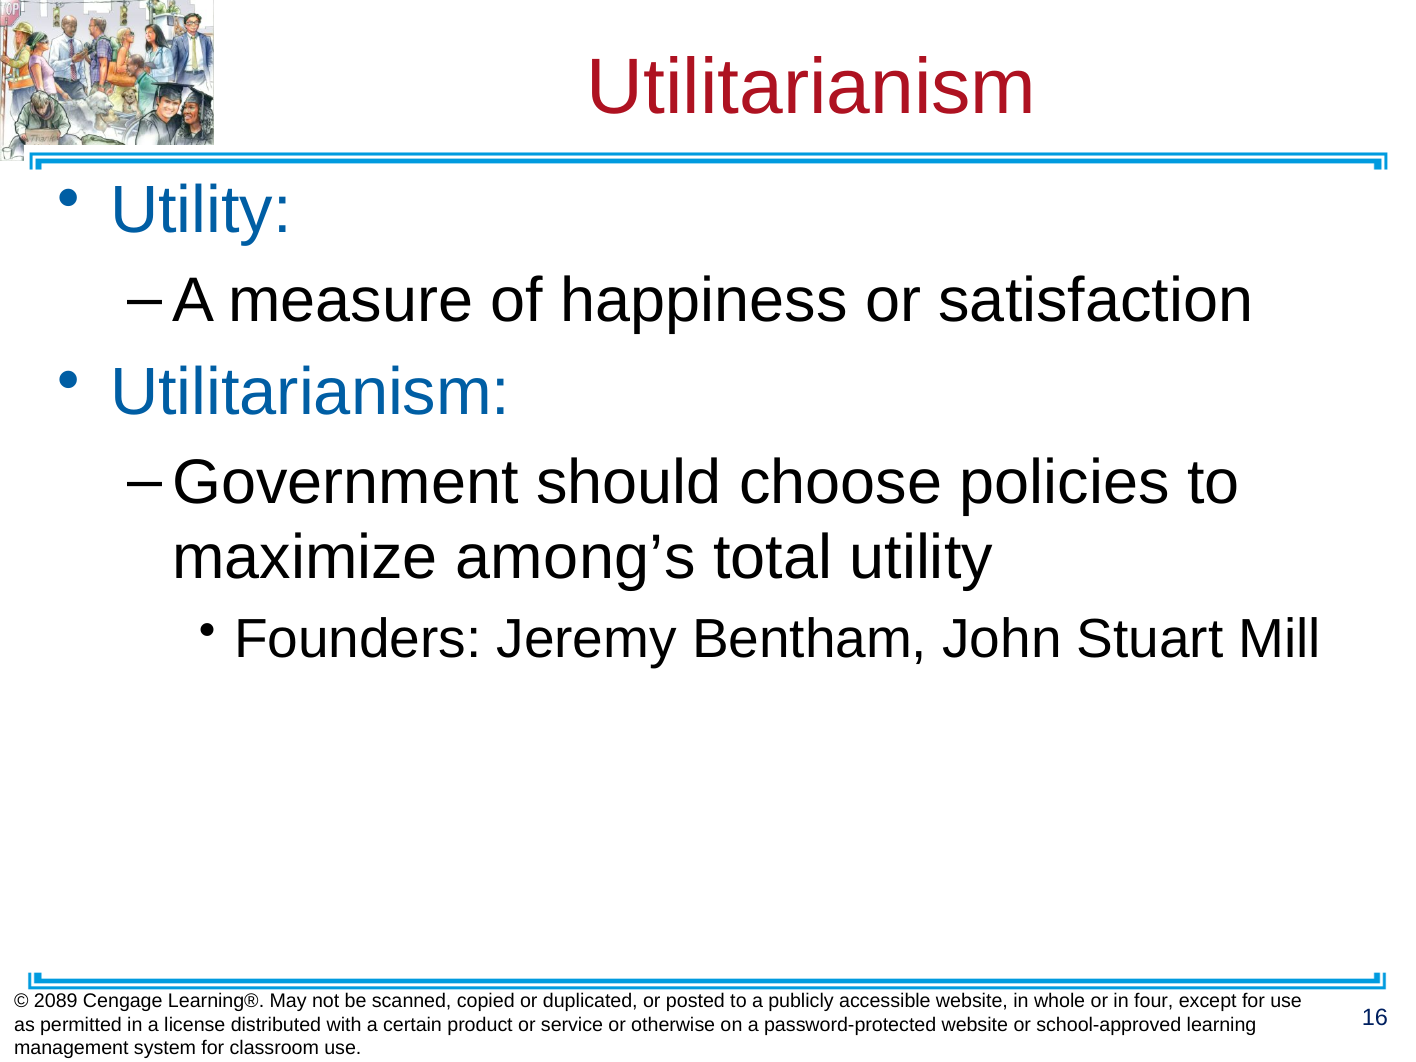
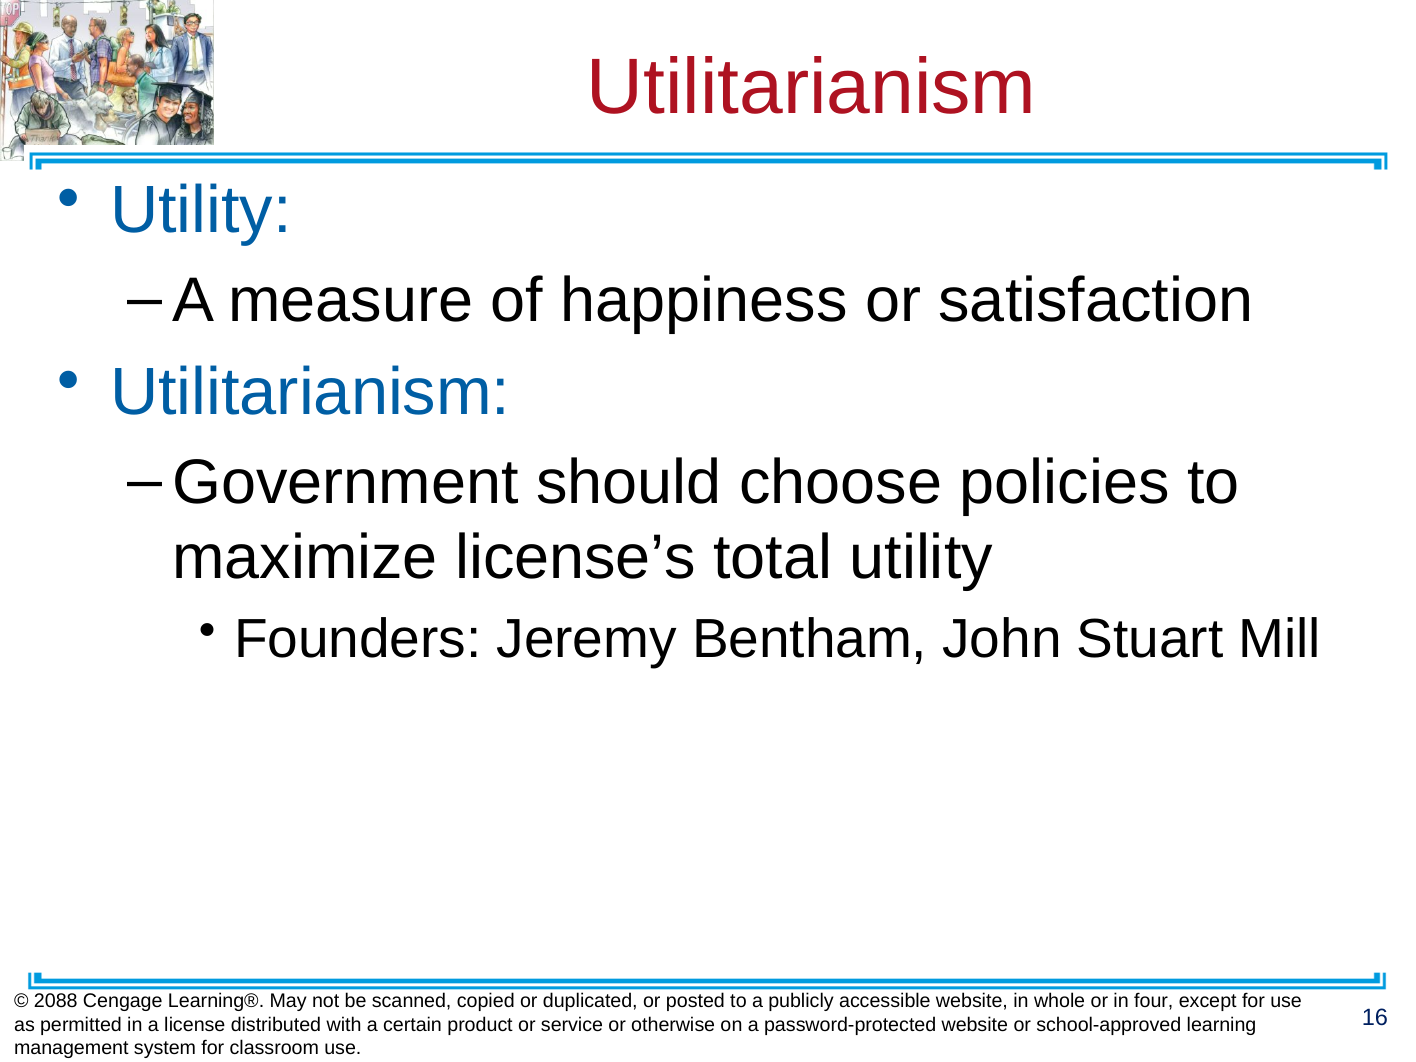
among’s: among’s -> license’s (576, 558)
2089: 2089 -> 2088 (56, 1001)
